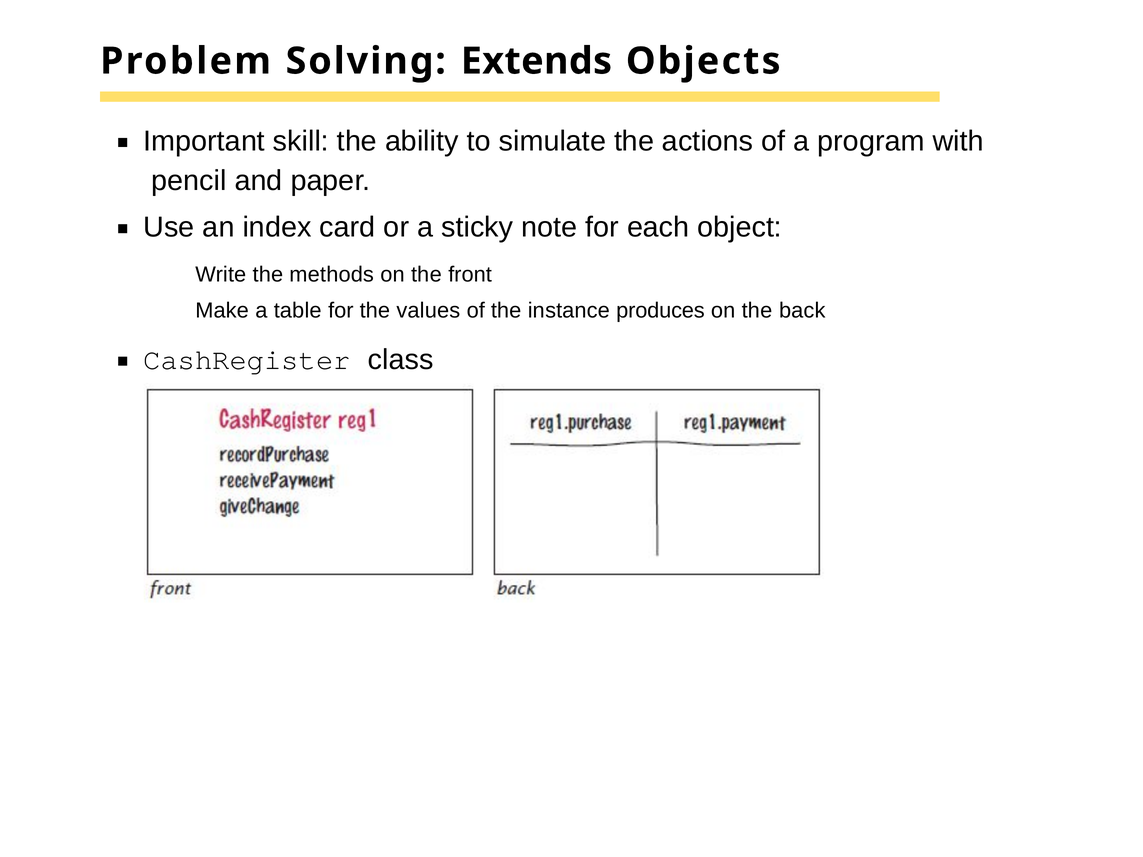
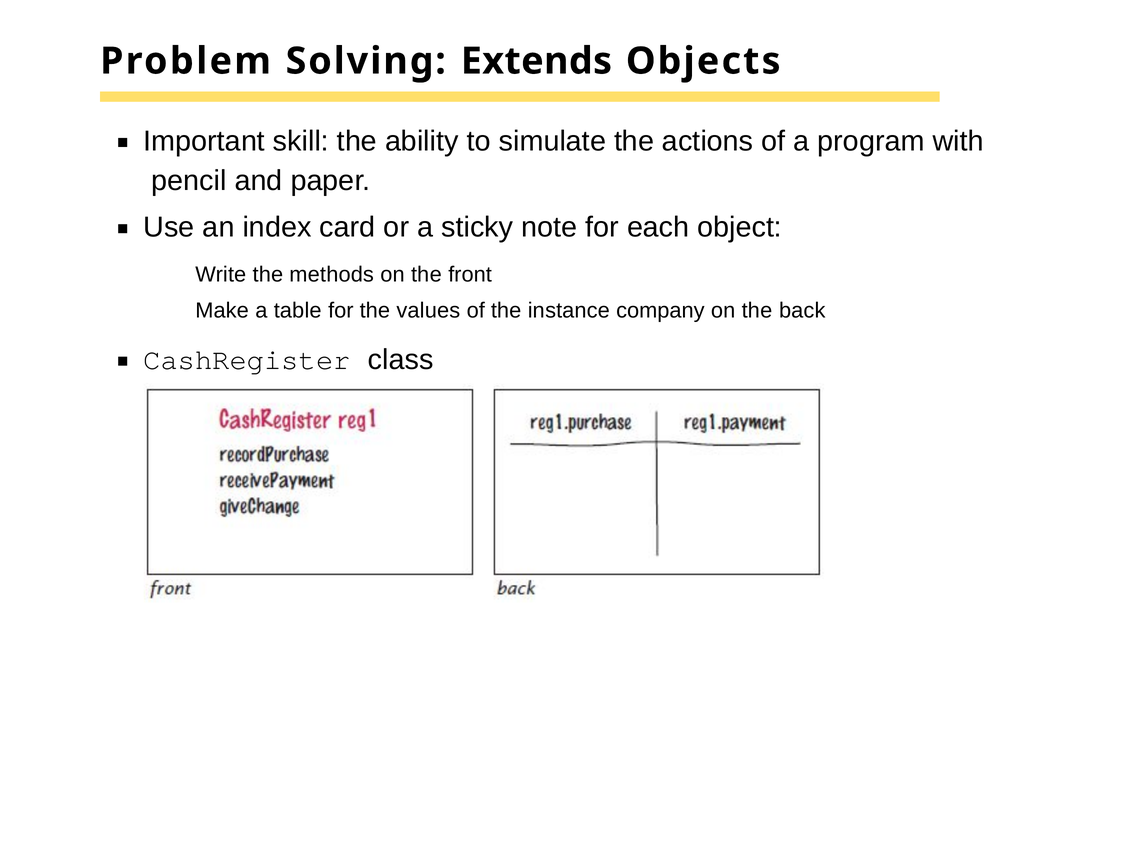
produces: produces -> company (660, 311)
